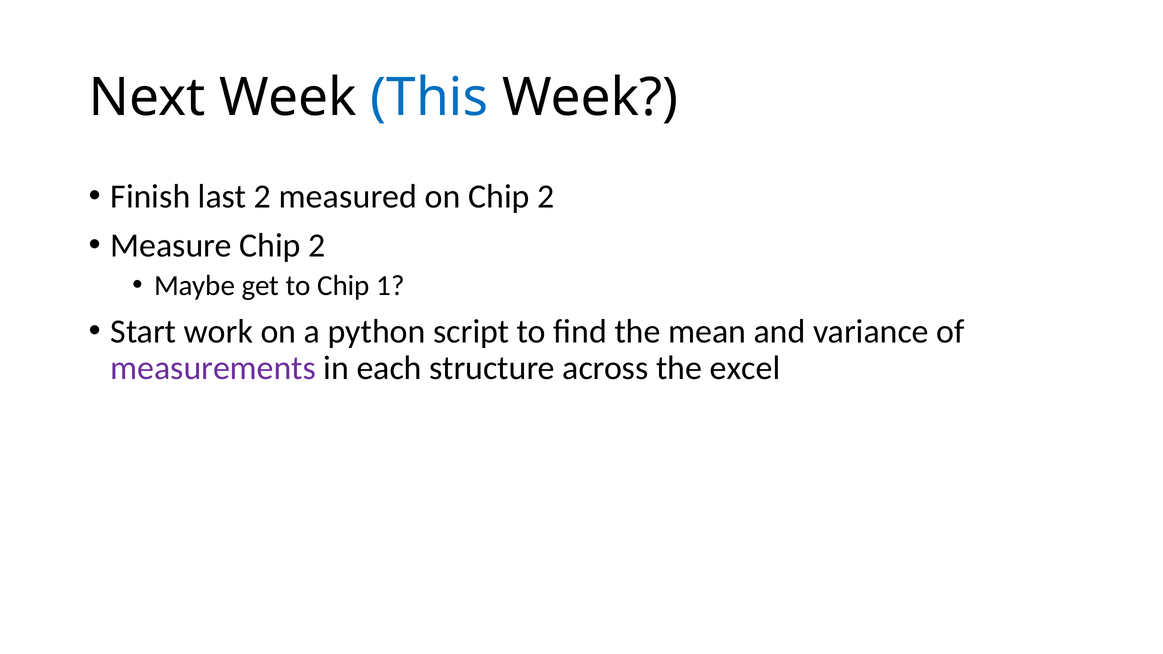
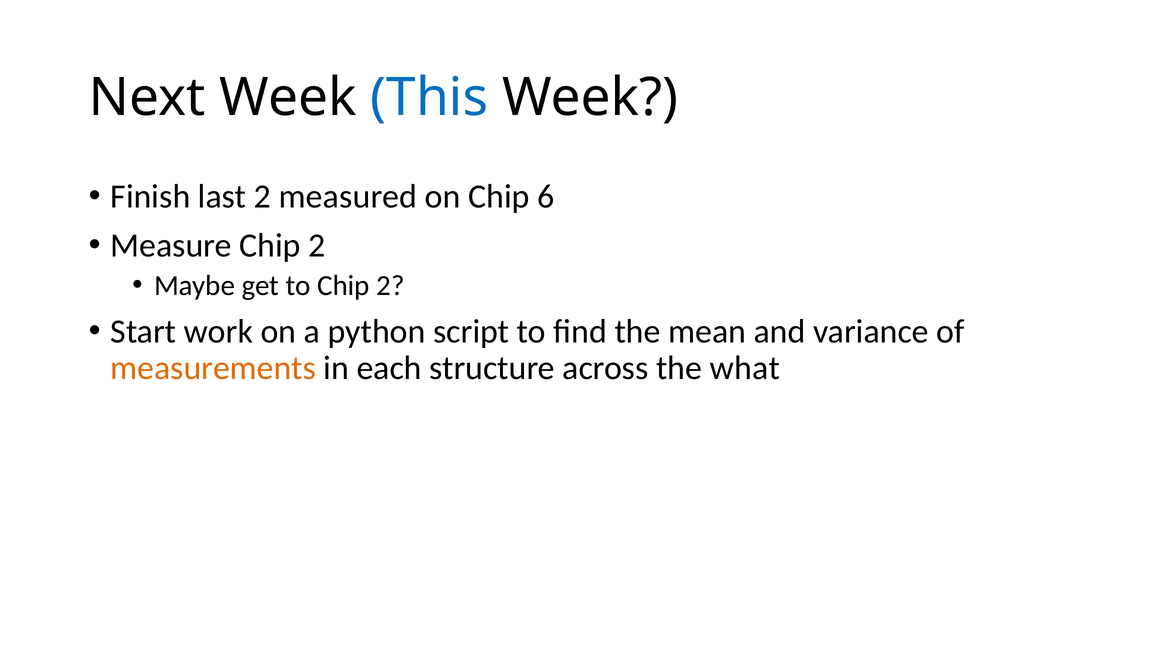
on Chip 2: 2 -> 6 (546, 197)
to Chip 1: 1 -> 2 (390, 285)
measurements colour: purple -> orange (213, 368)
excel: excel -> what (745, 368)
